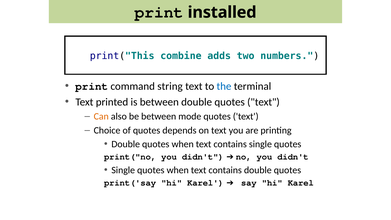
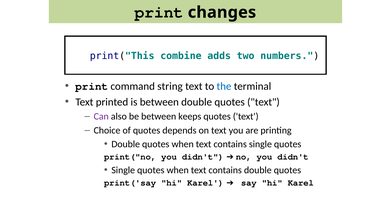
installed: installed -> changes (222, 12)
Can colour: orange -> purple (101, 116)
mode: mode -> keeps (190, 116)
